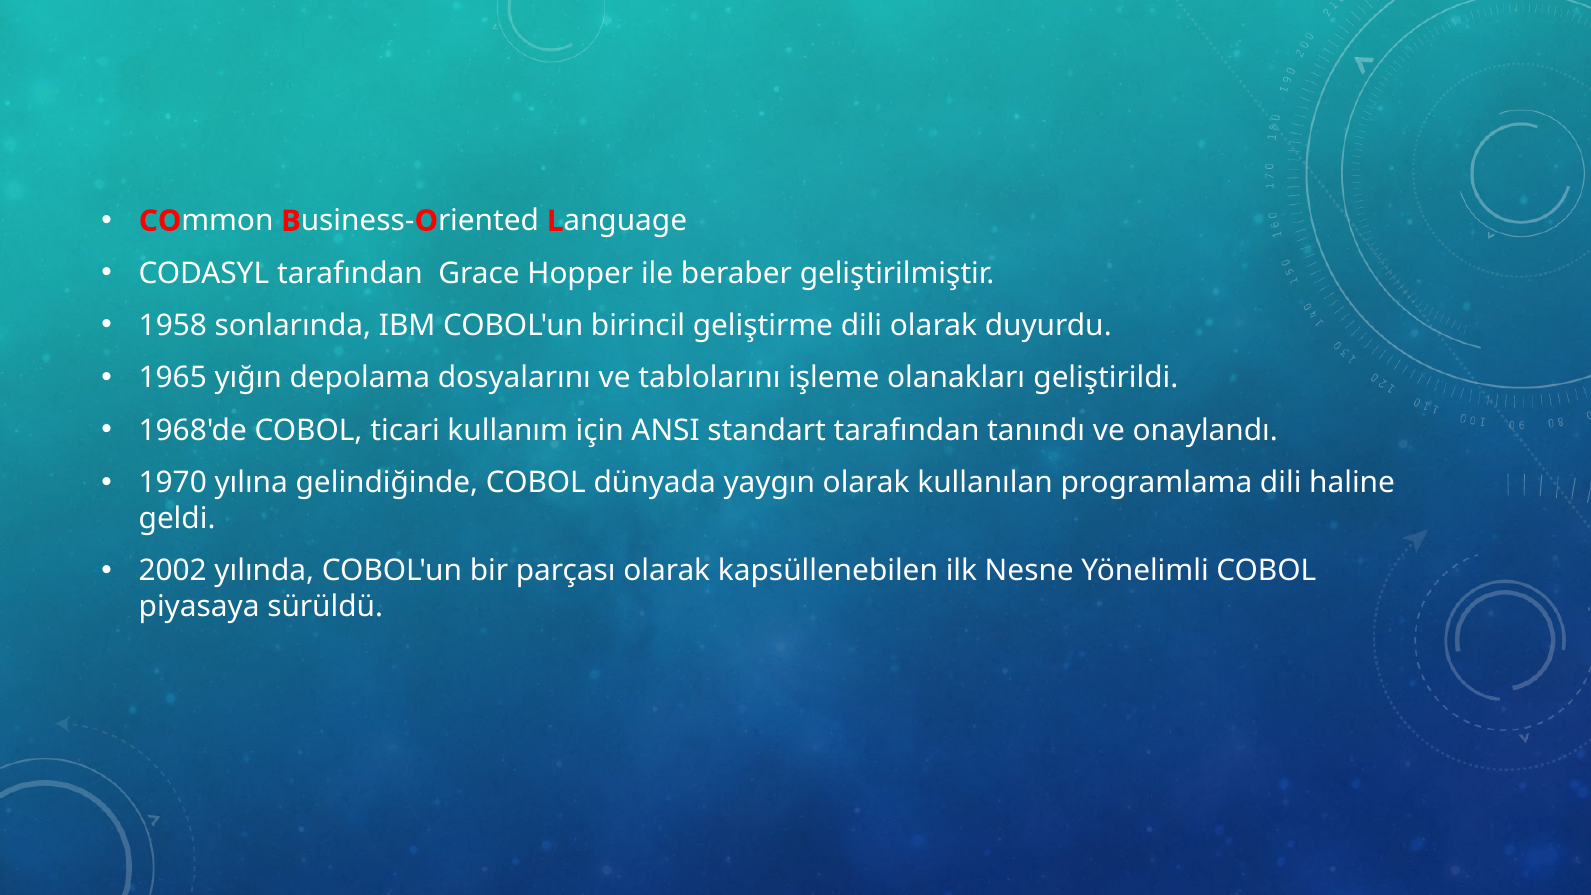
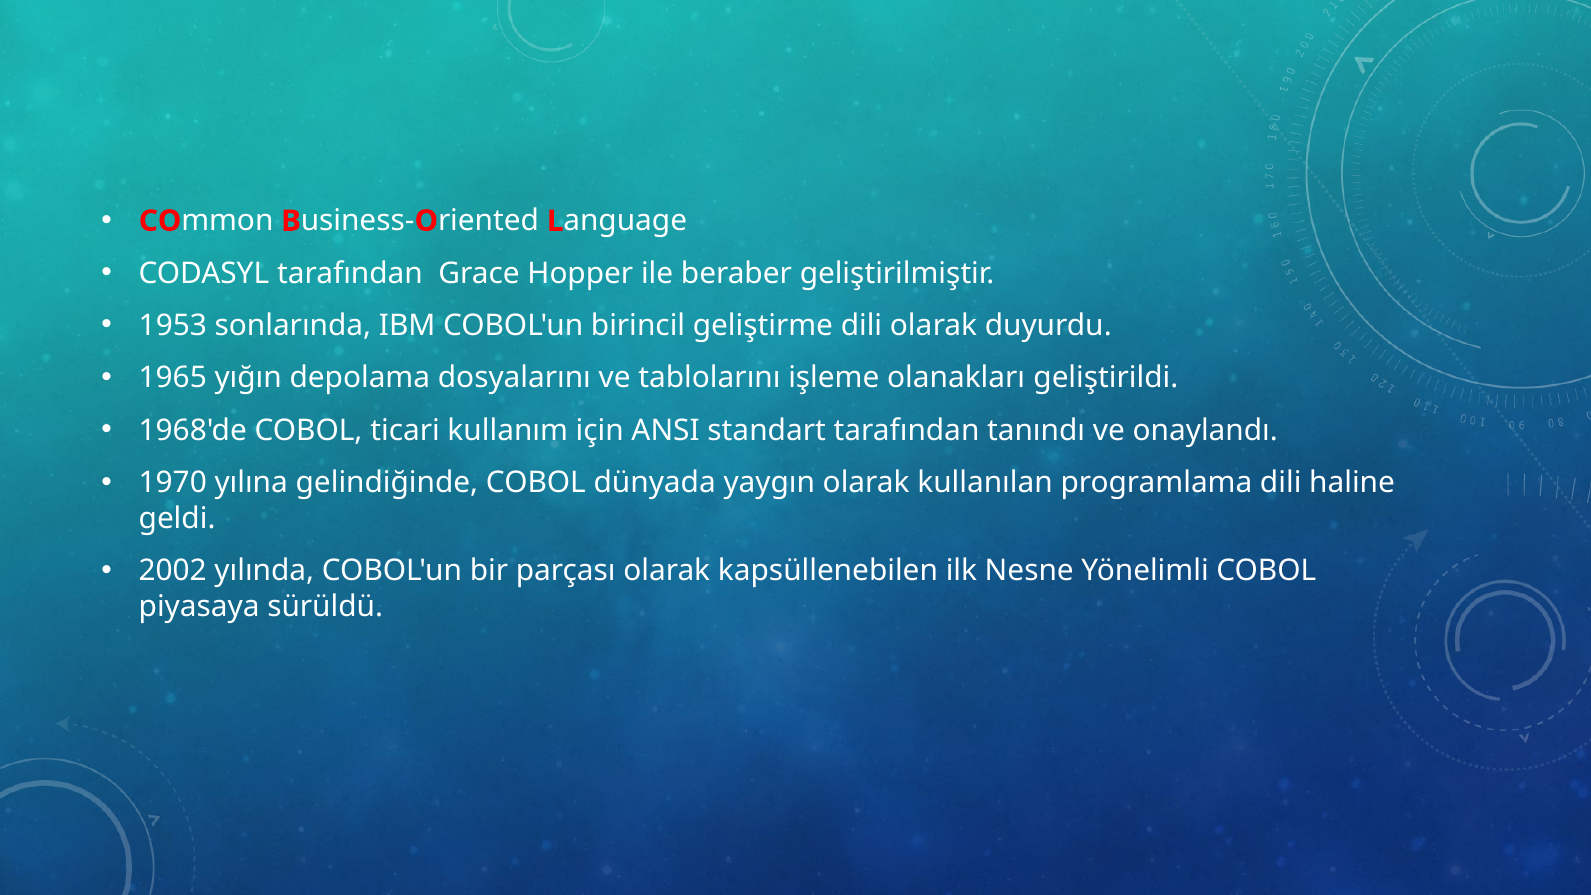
1958: 1958 -> 1953 (173, 326)
